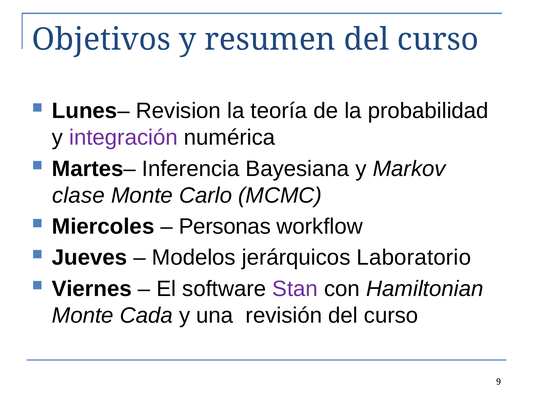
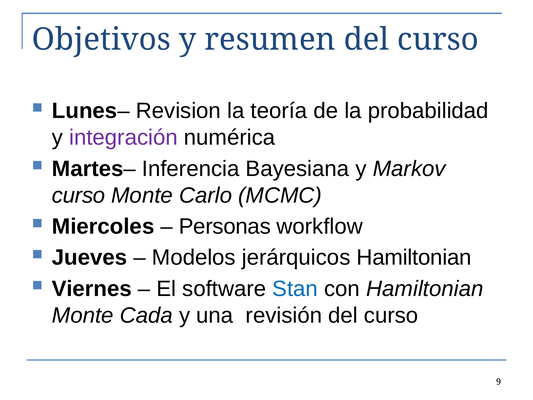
clase: clase -> curso (79, 195)
jerárquicos Laboratorio: Laboratorio -> Hamiltonian (414, 257)
Stan colour: purple -> blue (295, 289)
